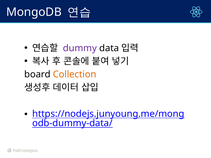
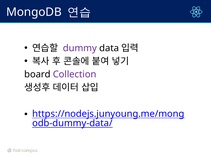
Collection colour: orange -> purple (75, 75)
